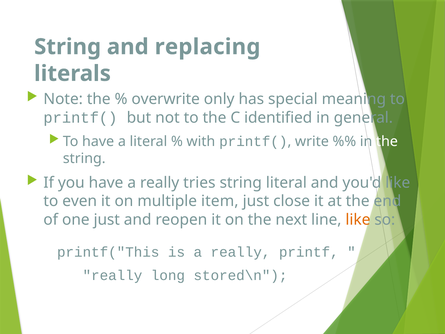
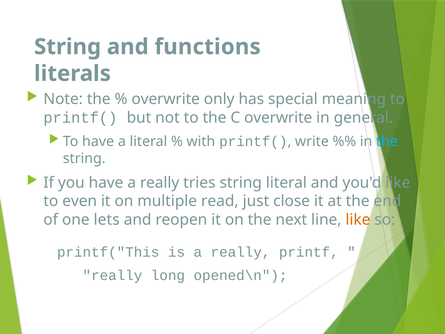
replacing: replacing -> functions (208, 47)
C identified: identified -> overwrite (278, 118)
the colour: white -> light blue (387, 141)
item: item -> read (220, 201)
one just: just -> lets (107, 220)
stored\n: stored\n -> opened\n (240, 275)
